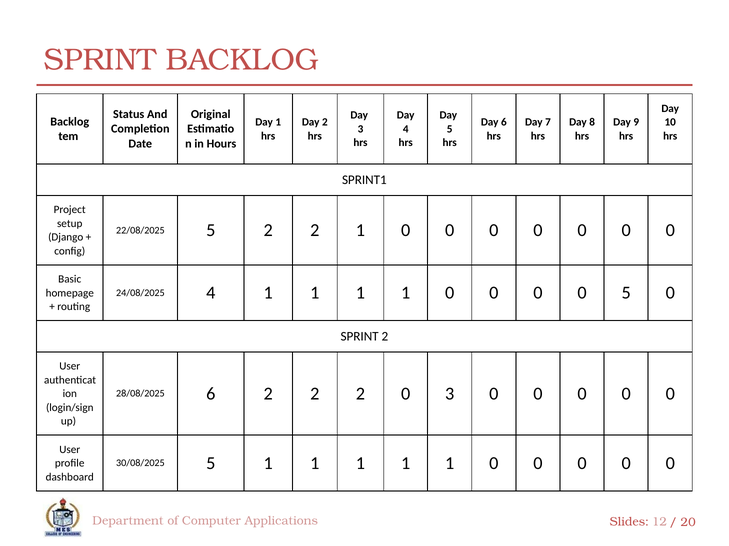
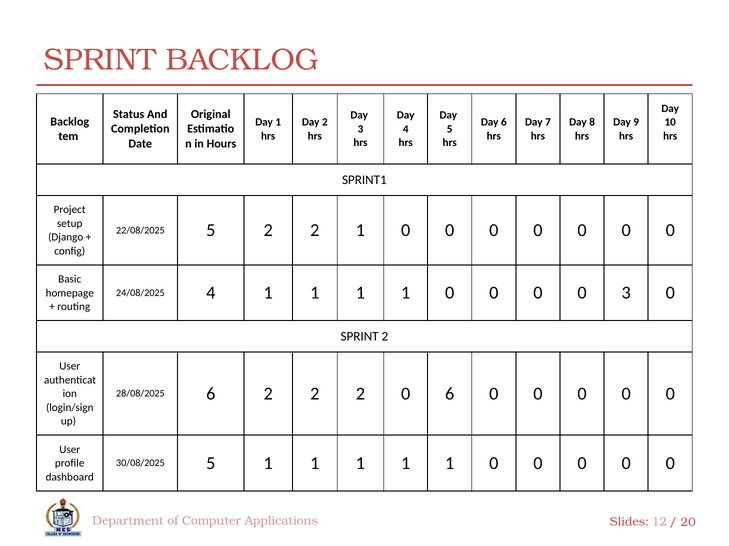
0 5: 5 -> 3 (626, 293)
0 3: 3 -> 6 (450, 394)
